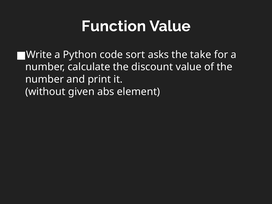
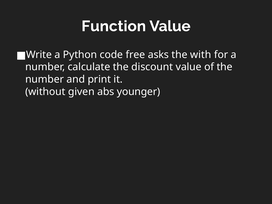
sort: sort -> free (135, 55)
take: take -> with (201, 55)
element: element -> younger (139, 92)
